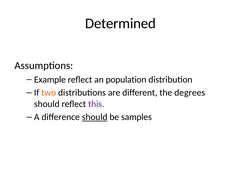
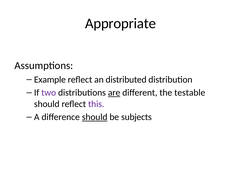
Determined: Determined -> Appropriate (121, 23)
population: population -> distributed (126, 79)
two colour: orange -> purple (49, 93)
are underline: none -> present (114, 93)
degrees: degrees -> testable (190, 93)
samples: samples -> subjects (136, 117)
